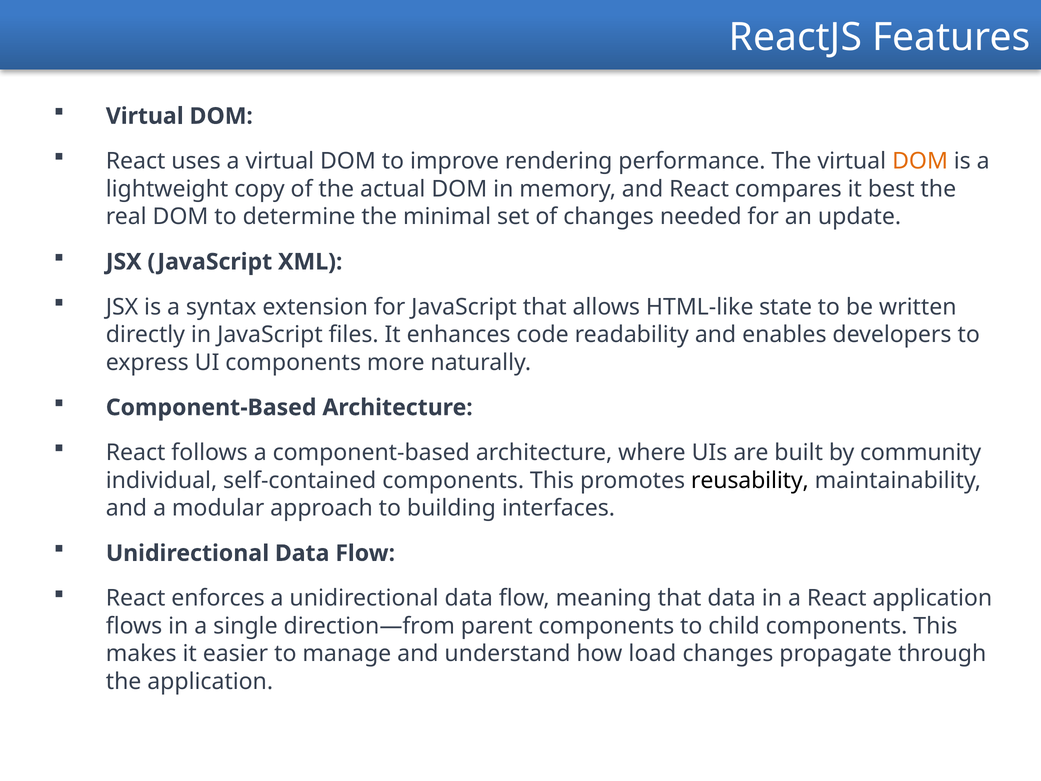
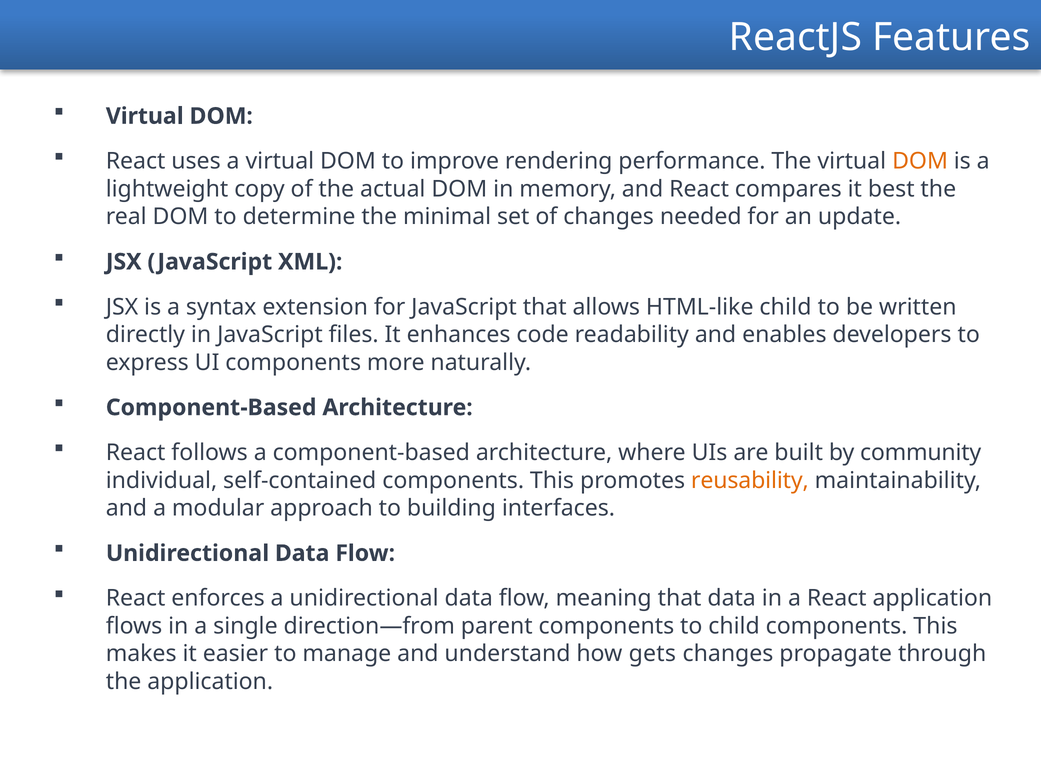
HTML-like state: state -> child (785, 307)
reusability colour: black -> orange (750, 480)
load: load -> gets (652, 654)
